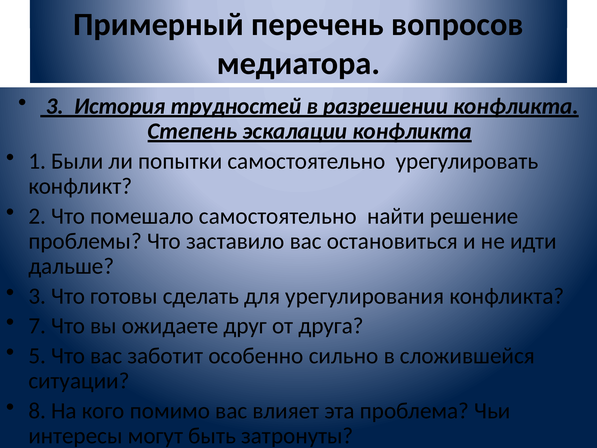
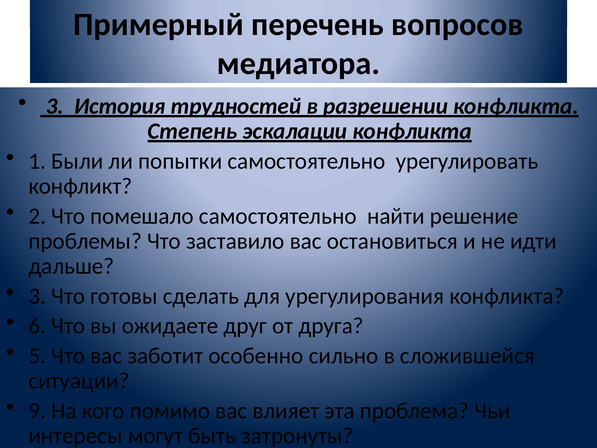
7: 7 -> 6 (37, 326)
8: 8 -> 9 (37, 411)
